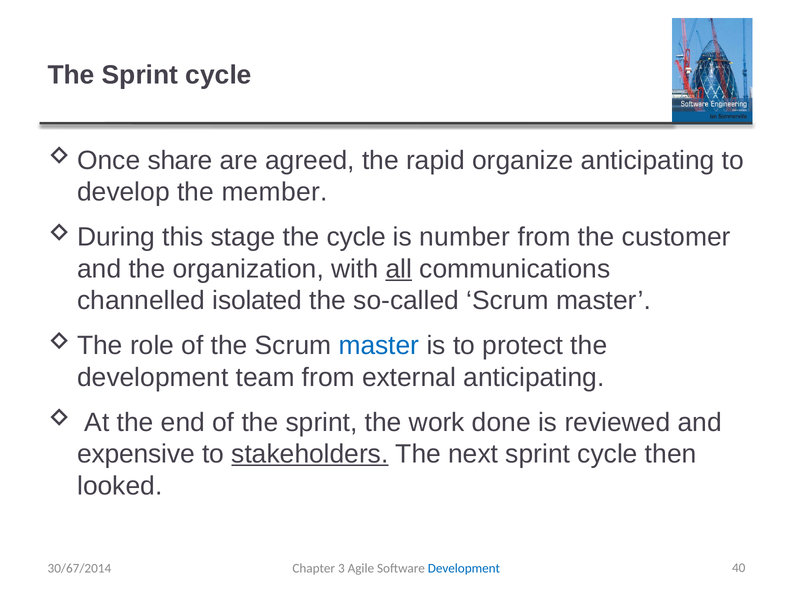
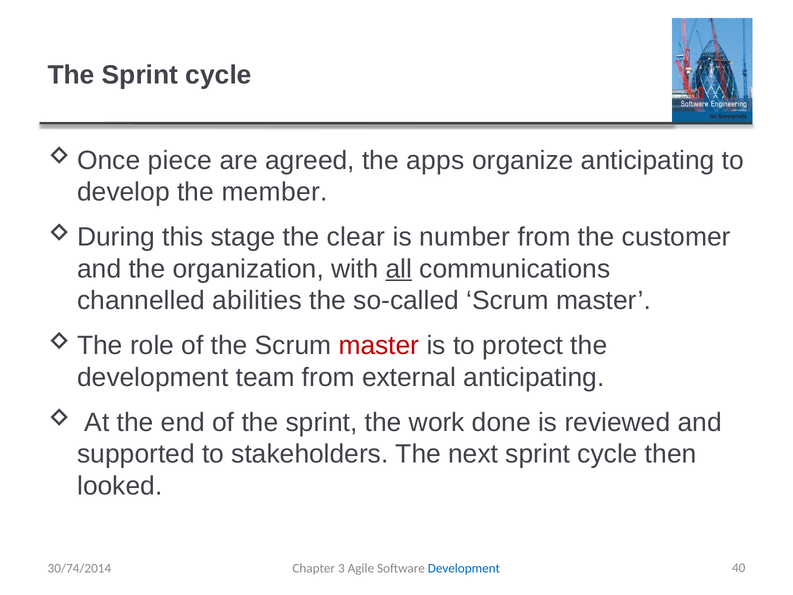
share: share -> piece (180, 160)
rapid: rapid -> apps (435, 160)
the cycle: cycle -> clear (356, 237)
isolated: isolated -> abilities (257, 301)
master colour: blue -> red (379, 345)
expensive: expensive -> supported (136, 454)
stakeholders underline: present -> none (310, 454)
30/67/2014: 30/67/2014 -> 30/74/2014 (79, 568)
